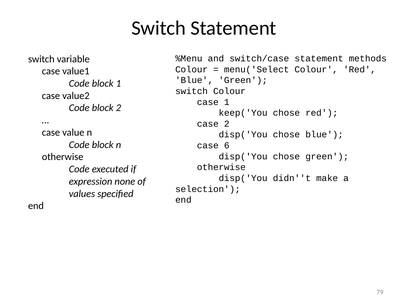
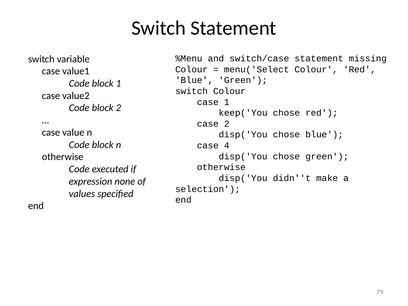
methods: methods -> missing (368, 59)
6: 6 -> 4 (227, 146)
